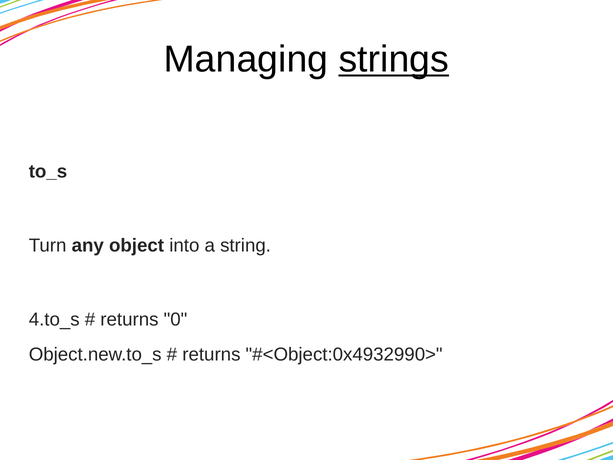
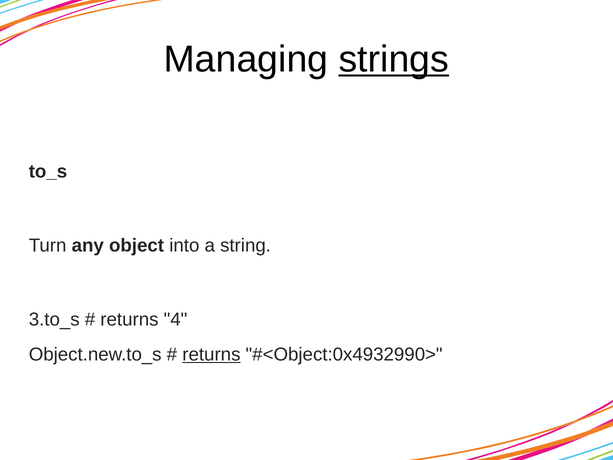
4.to_s: 4.to_s -> 3.to_s (54, 319)
0: 0 -> 4 (175, 319)
returns underline: none -> present (211, 354)
